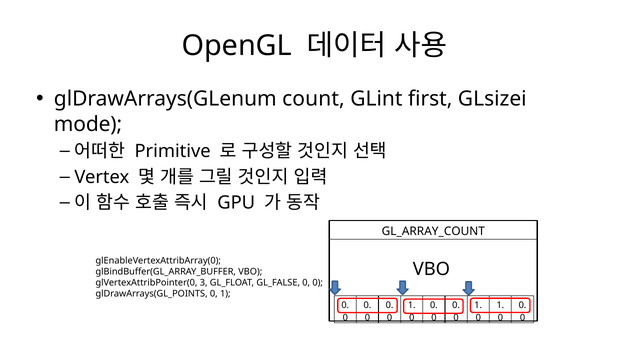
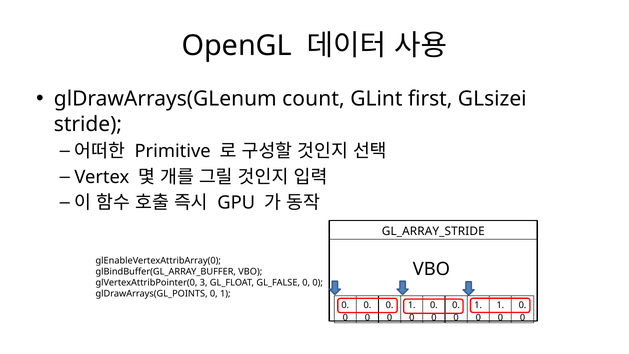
mode: mode -> stride (88, 124)
GL_ARRAY_COUNT: GL_ARRAY_COUNT -> GL_ARRAY_STRIDE (433, 231)
